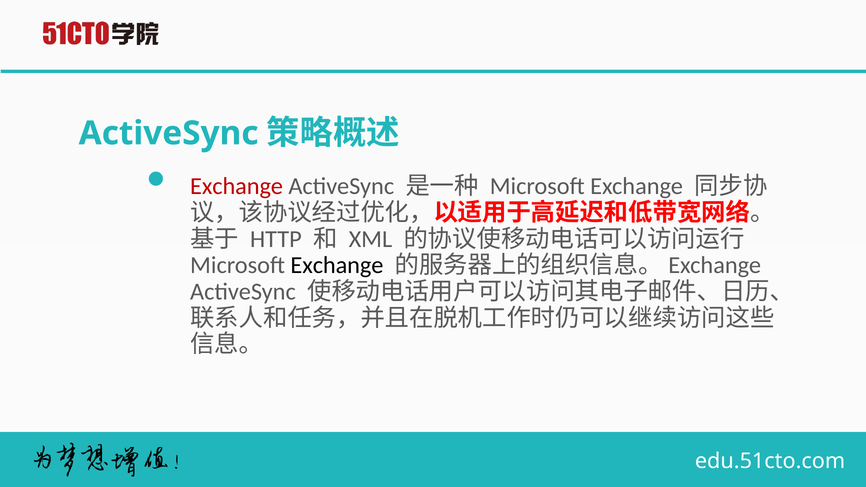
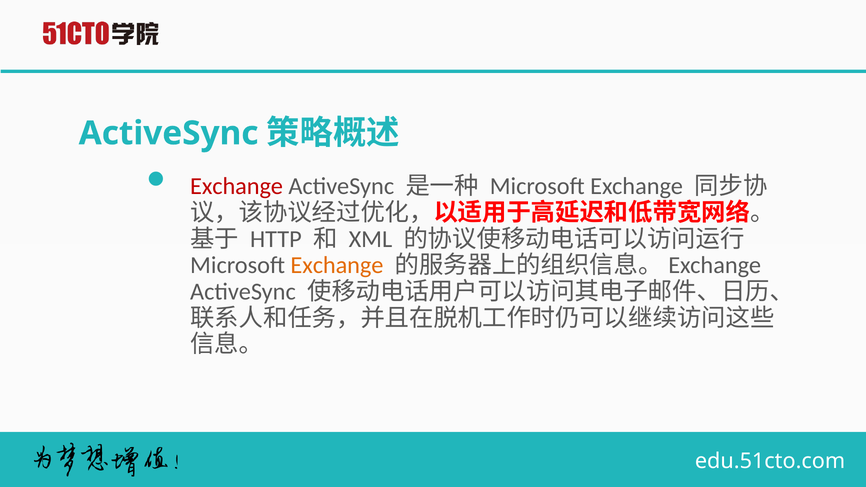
Exchange colour: black -> orange (337, 265)
